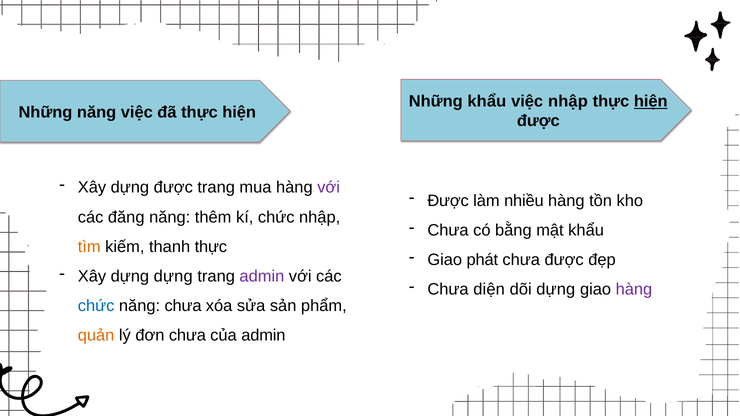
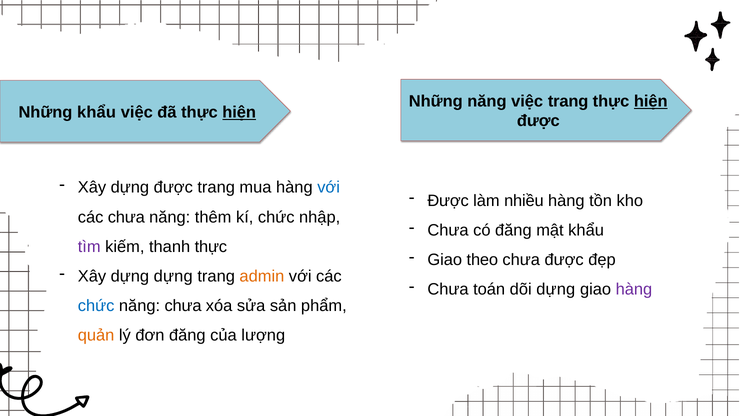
Những khẩu: khẩu -> năng (487, 101)
việc nhập: nhập -> trang (568, 101)
Những năng: năng -> khẩu (97, 112)
hiện underline: none -> present (239, 112)
với colour: purple -> blue (329, 188)
các đăng: đăng -> chưa (126, 217)
có bằng: bằng -> đăng (513, 230)
tìm colour: orange -> purple (89, 247)
phát: phát -> theo (482, 260)
admin colour: purple -> orange (262, 276)
diện: diện -> toán (489, 290)
đơn chưa: chưa -> đăng (187, 336)
của admin: admin -> lượng (263, 336)
